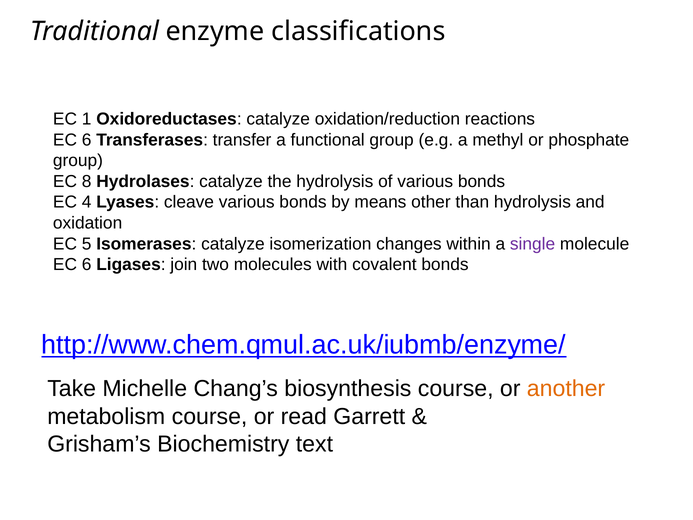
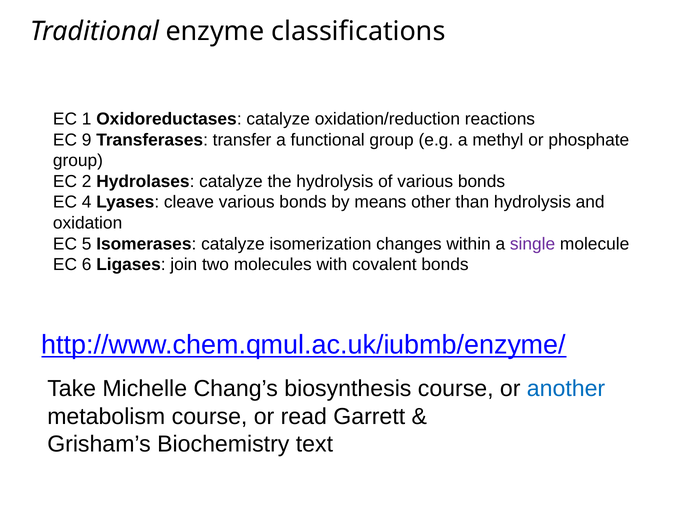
6: 6 -> 9 (87, 140)
8: 8 -> 2 (87, 181)
another colour: orange -> blue (566, 388)
